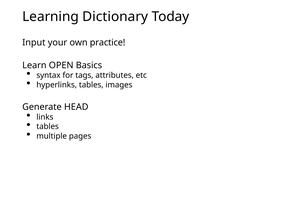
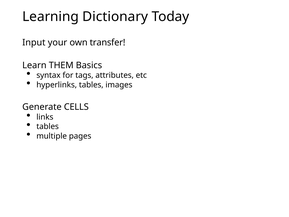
practice: practice -> transfer (108, 42)
OPEN: OPEN -> THEM (61, 65)
HEAD: HEAD -> CELLS (76, 107)
